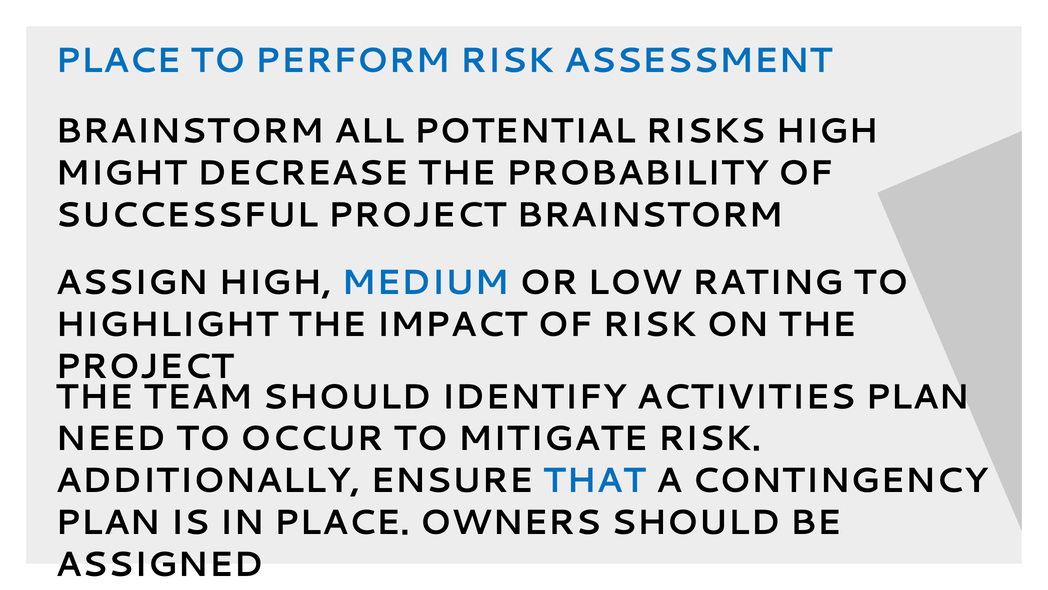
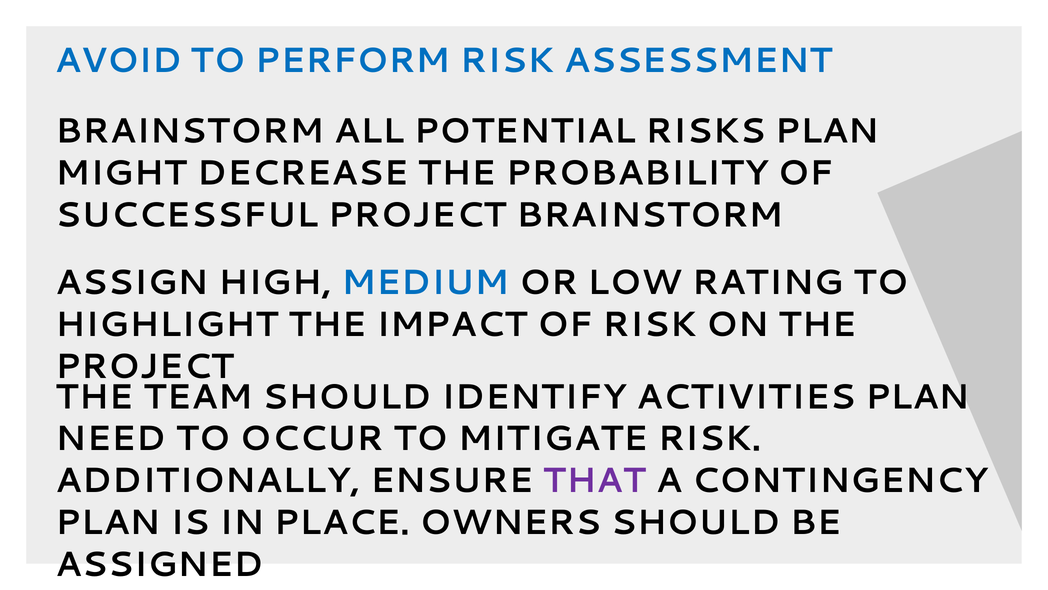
PLACE: PLACE -> AVOID (118, 61)
RISKS HIGH: HIGH -> PLAN (827, 131)
THAT colour: blue -> purple (595, 480)
